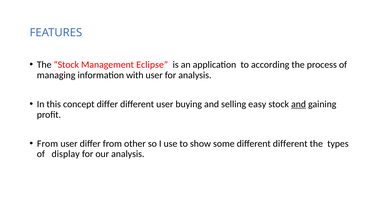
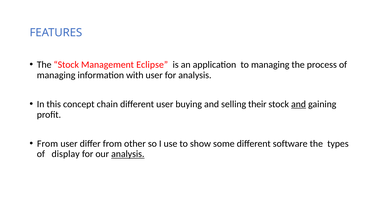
to according: according -> managing (270, 65)
concept differ: differ -> chain (107, 104)
easy: easy -> their (257, 104)
different different: different -> software (290, 144)
analysis underline: none -> present (128, 154)
